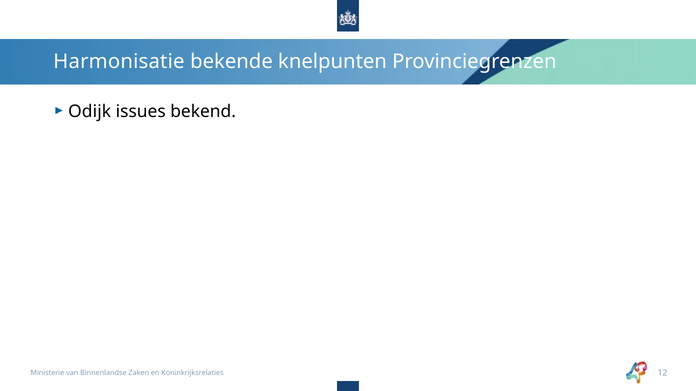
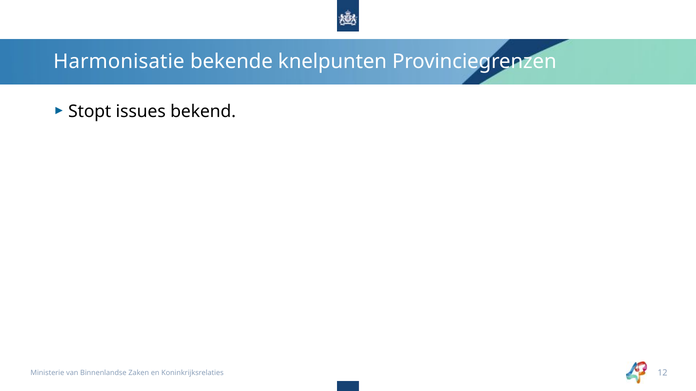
Odijk: Odijk -> Stopt (90, 111)
